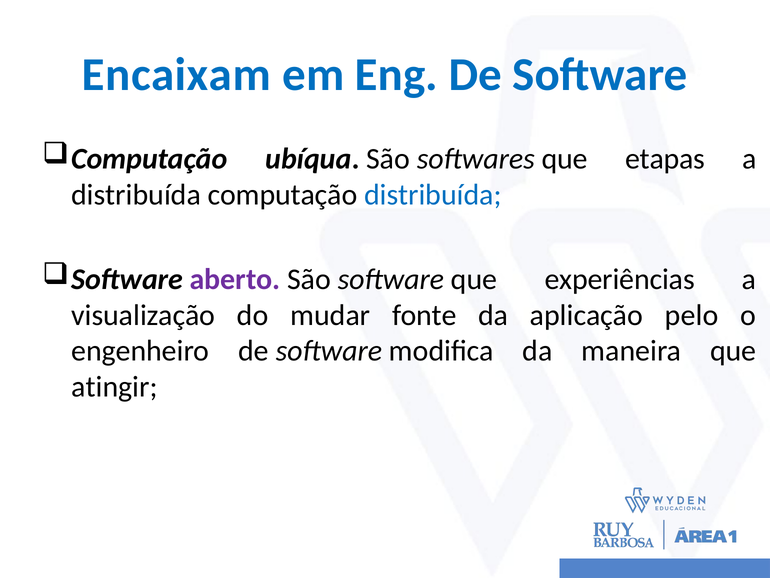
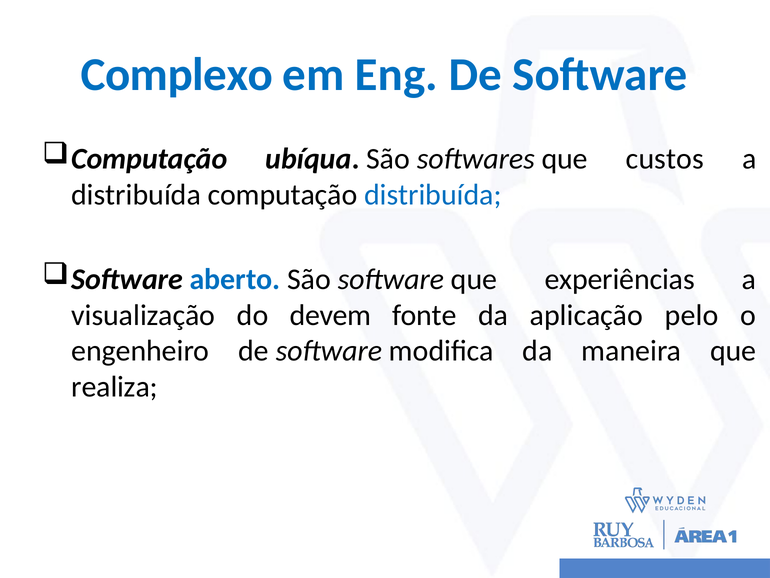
Encaixam: Encaixam -> Complexo (177, 75)
etapas: etapas -> custos (665, 159)
aberto colour: purple -> blue (235, 279)
mudar: mudar -> devem (330, 315)
atingir: atingir -> realiza (115, 387)
